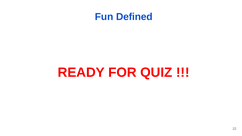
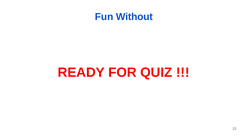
Defined: Defined -> Without (134, 17)
